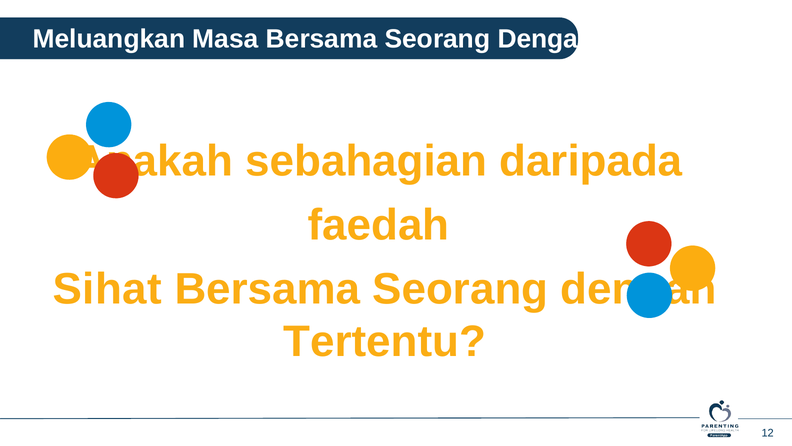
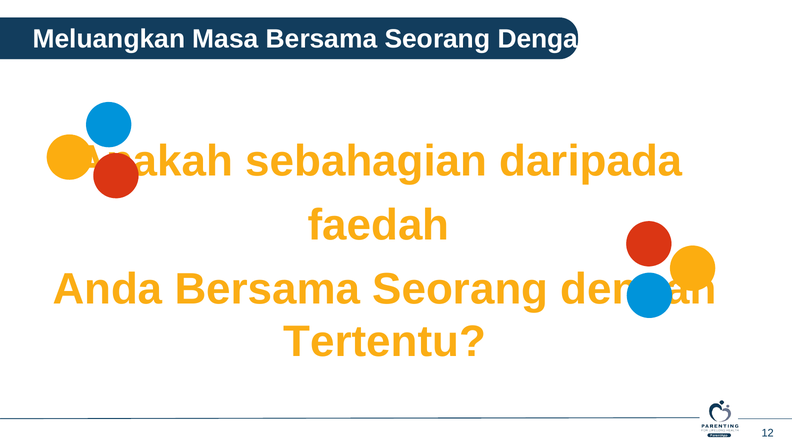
Sihat: Sihat -> Anda (107, 289)
